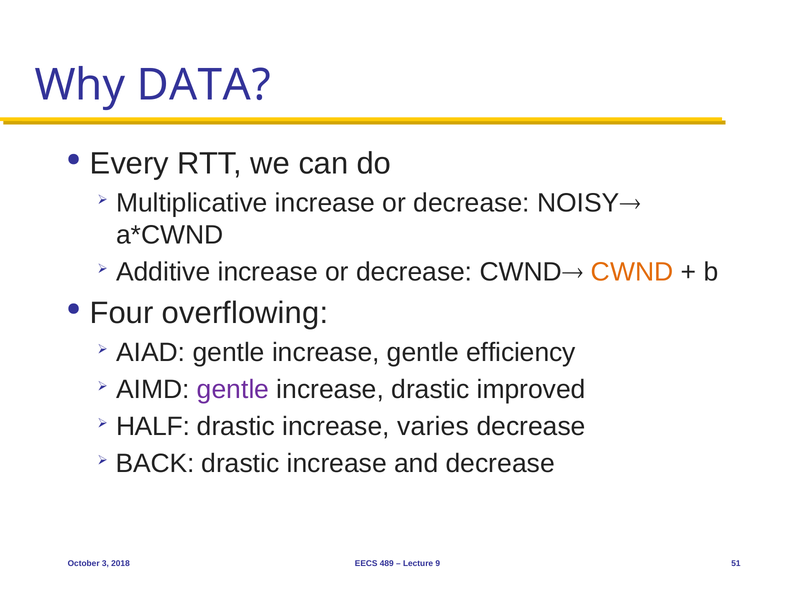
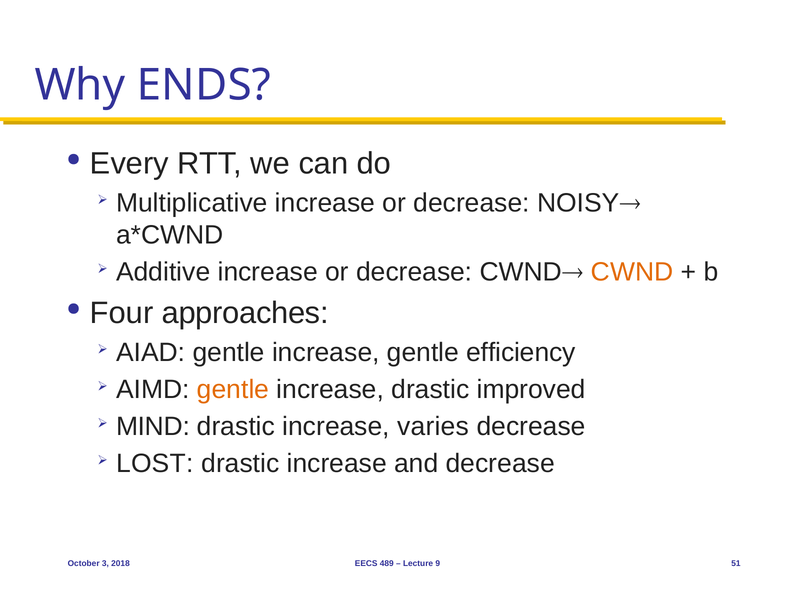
DATA: DATA -> ENDS (204, 85)
overflowing: overflowing -> approaches (245, 313)
gentle colour: purple -> orange (233, 390)
HALF: HALF -> MIND (153, 427)
BACK: BACK -> LOST (155, 464)
